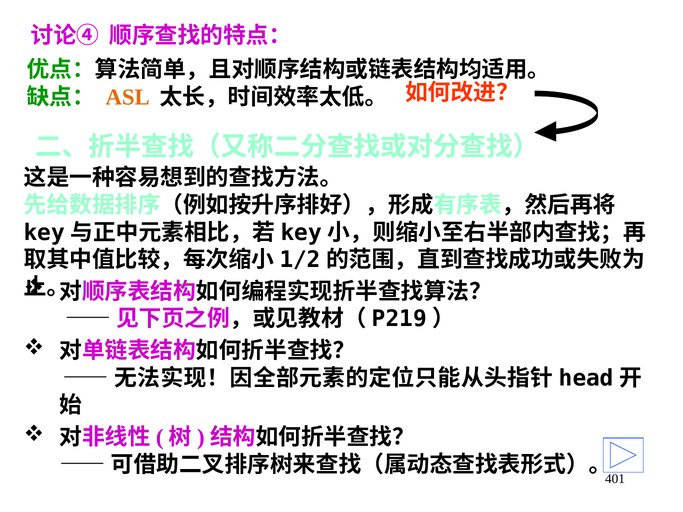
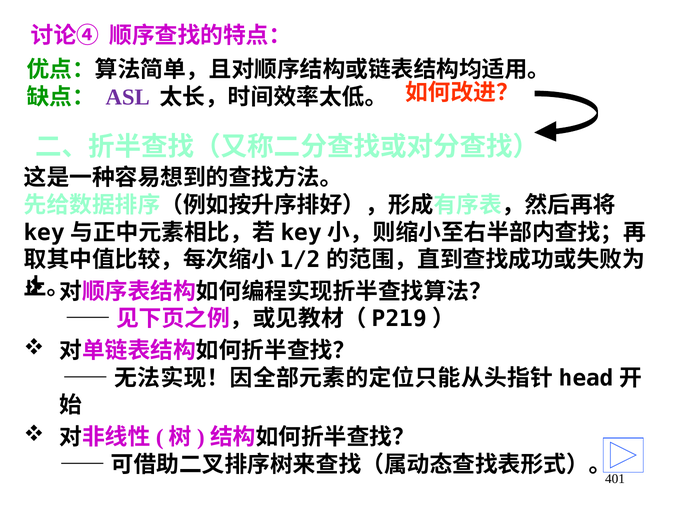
ASL colour: orange -> purple (128, 97)
